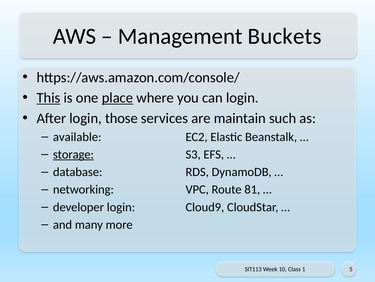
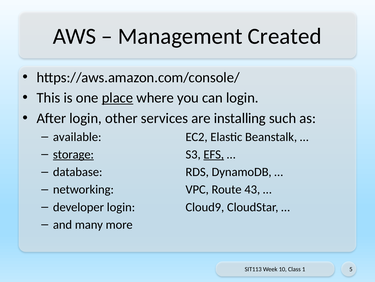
Buckets: Buckets -> Created (285, 36)
This underline: present -> none (48, 98)
those: those -> other (121, 118)
maintain: maintain -> installing (240, 118)
EFS underline: none -> present (214, 154)
81: 81 -> 43 (252, 189)
